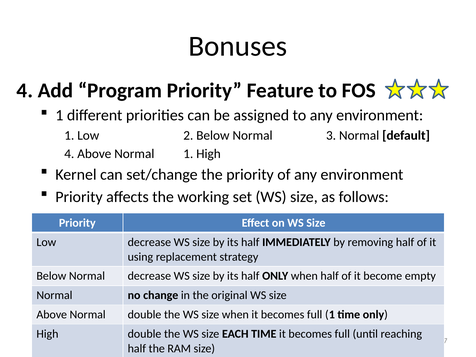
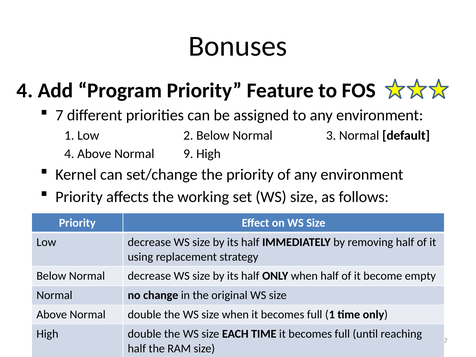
1: 1 -> 7 (59, 115)
Normal 1: 1 -> 9 (188, 154)
